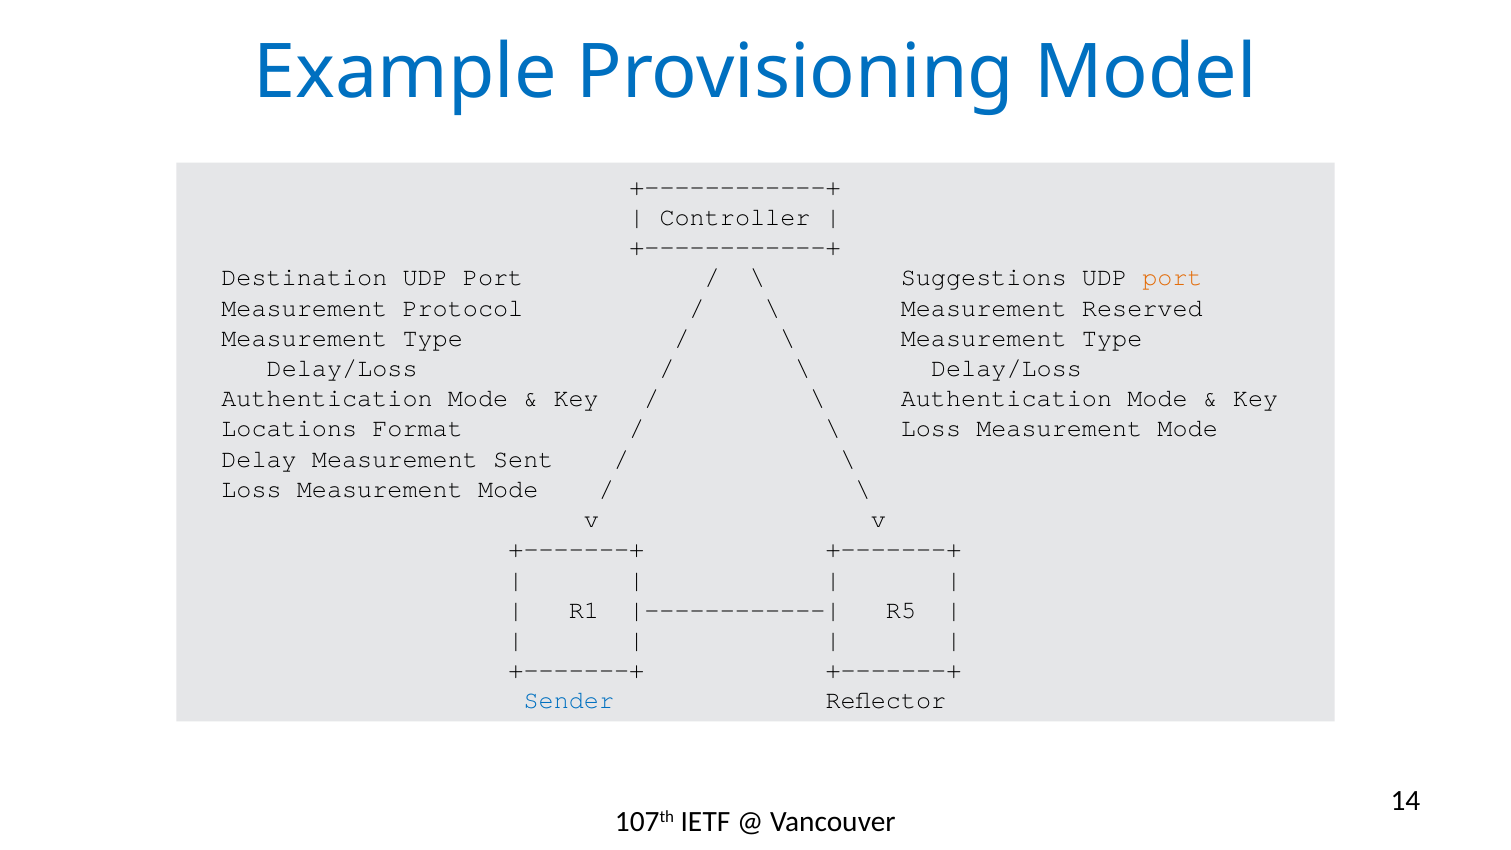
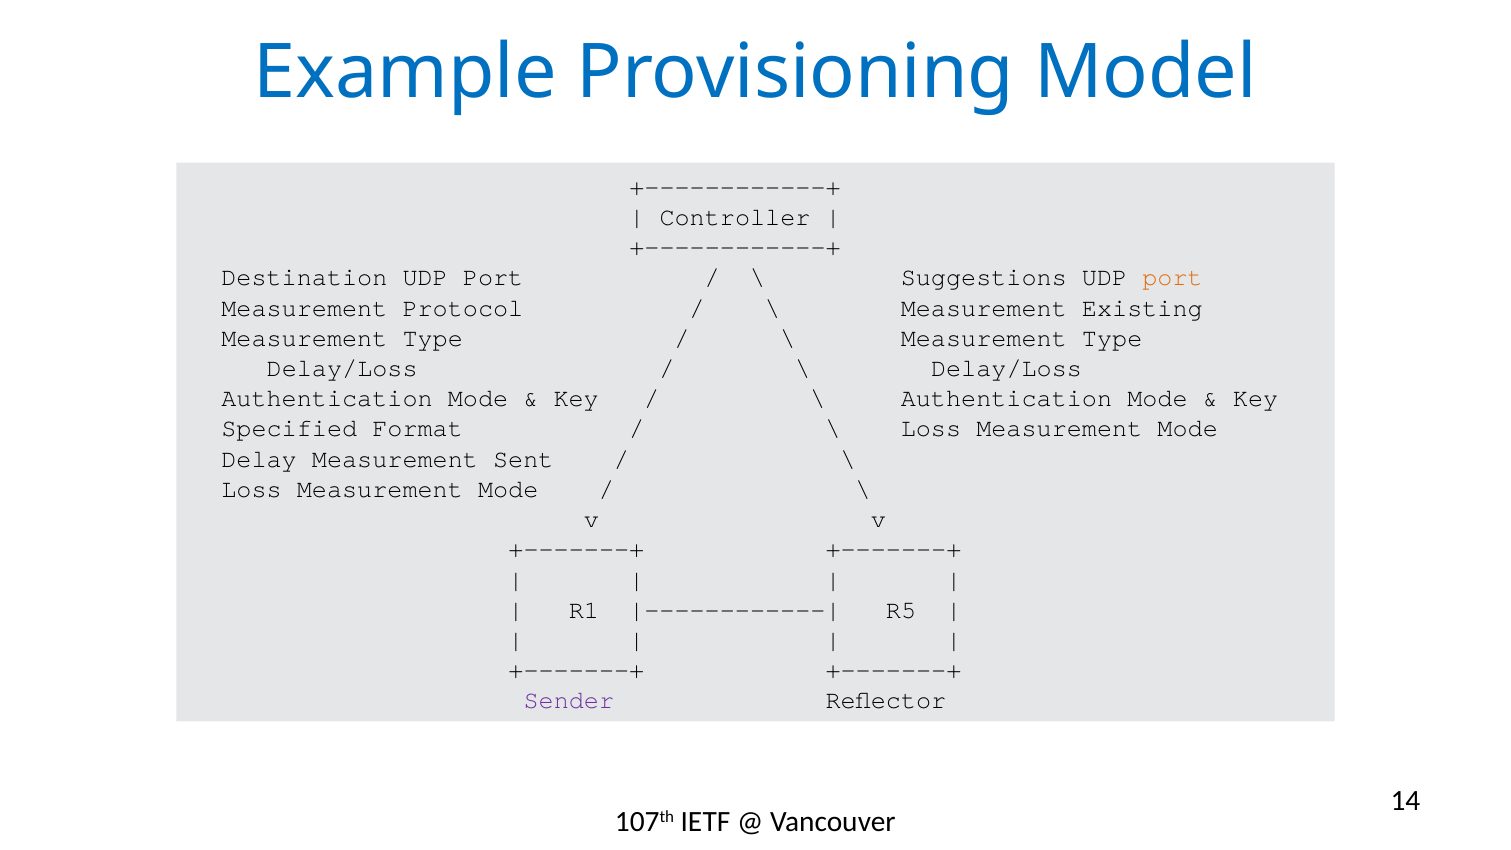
Reserved: Reserved -> Existing (1142, 308)
Locations: Locations -> Specified (289, 429)
Sender colour: blue -> purple (569, 701)
